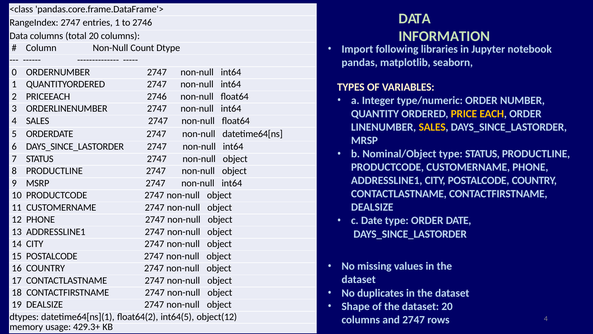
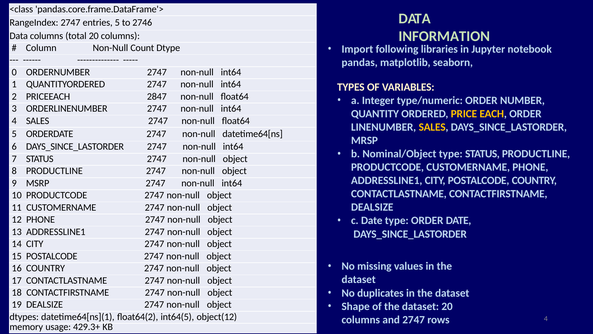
entries 1: 1 -> 5 (117, 23)
PRICEEACH 2746: 2746 -> 2847 (157, 96)
